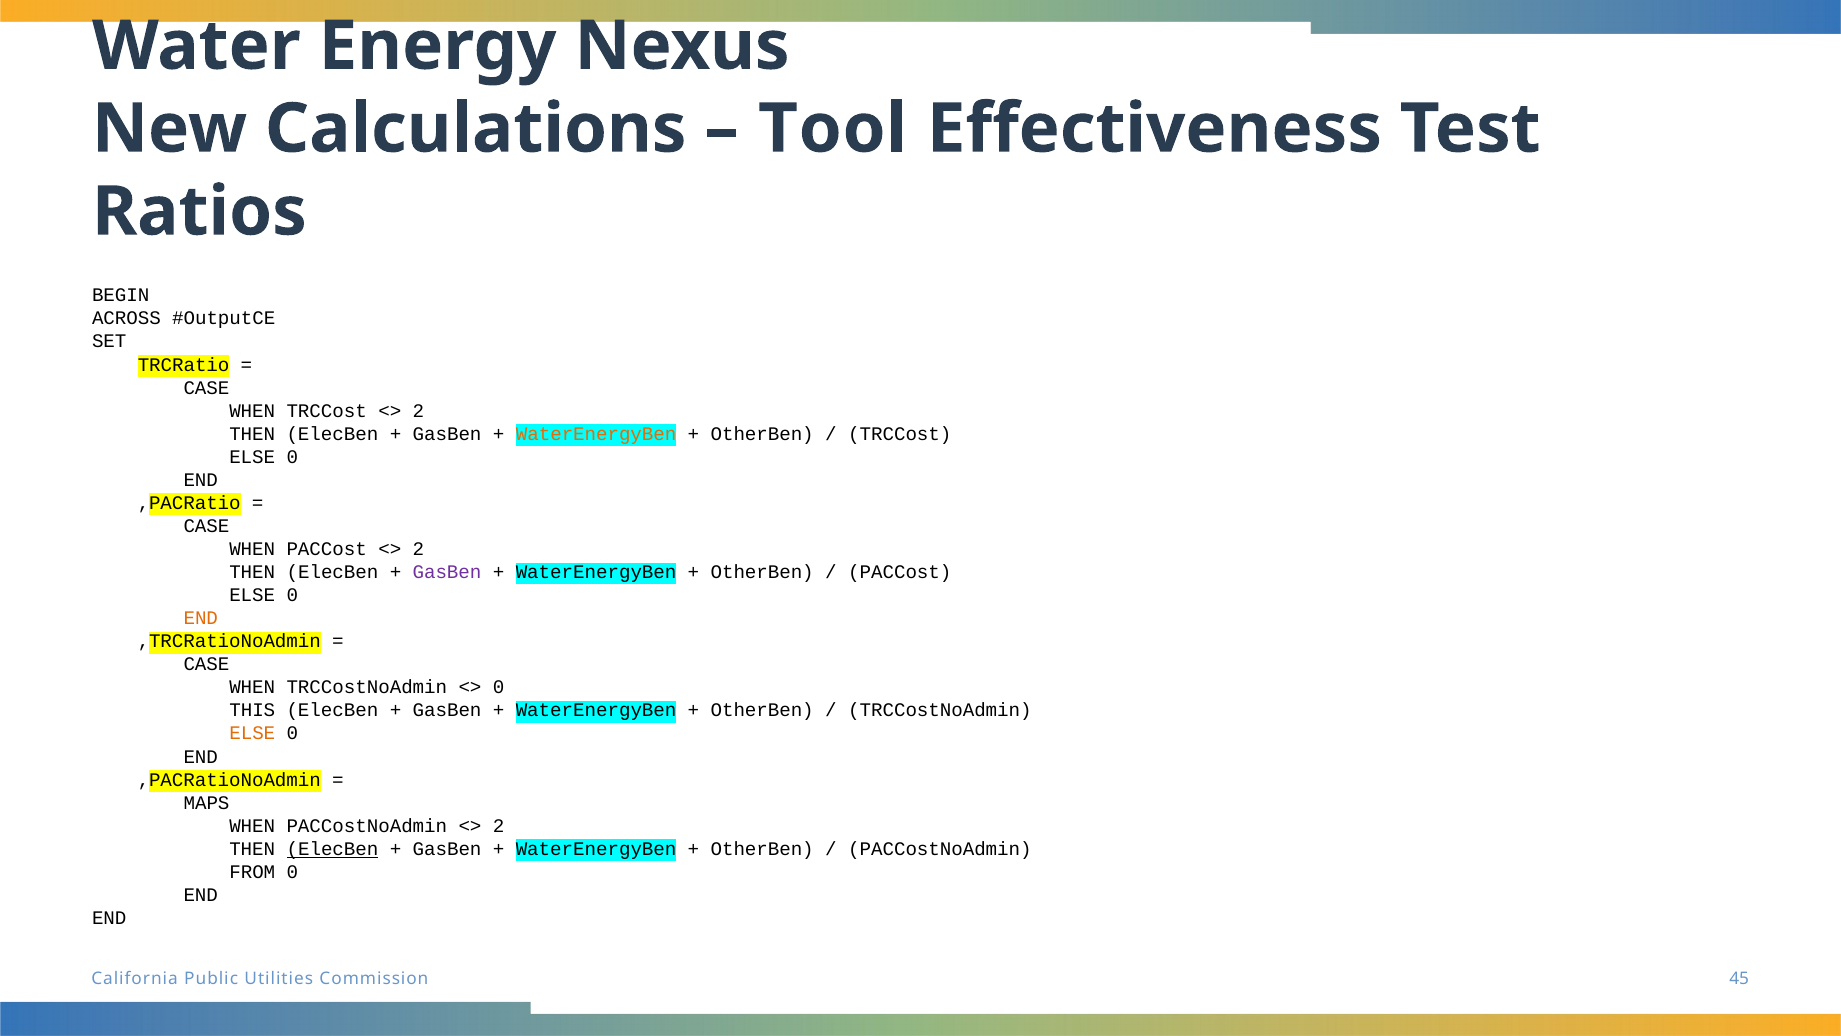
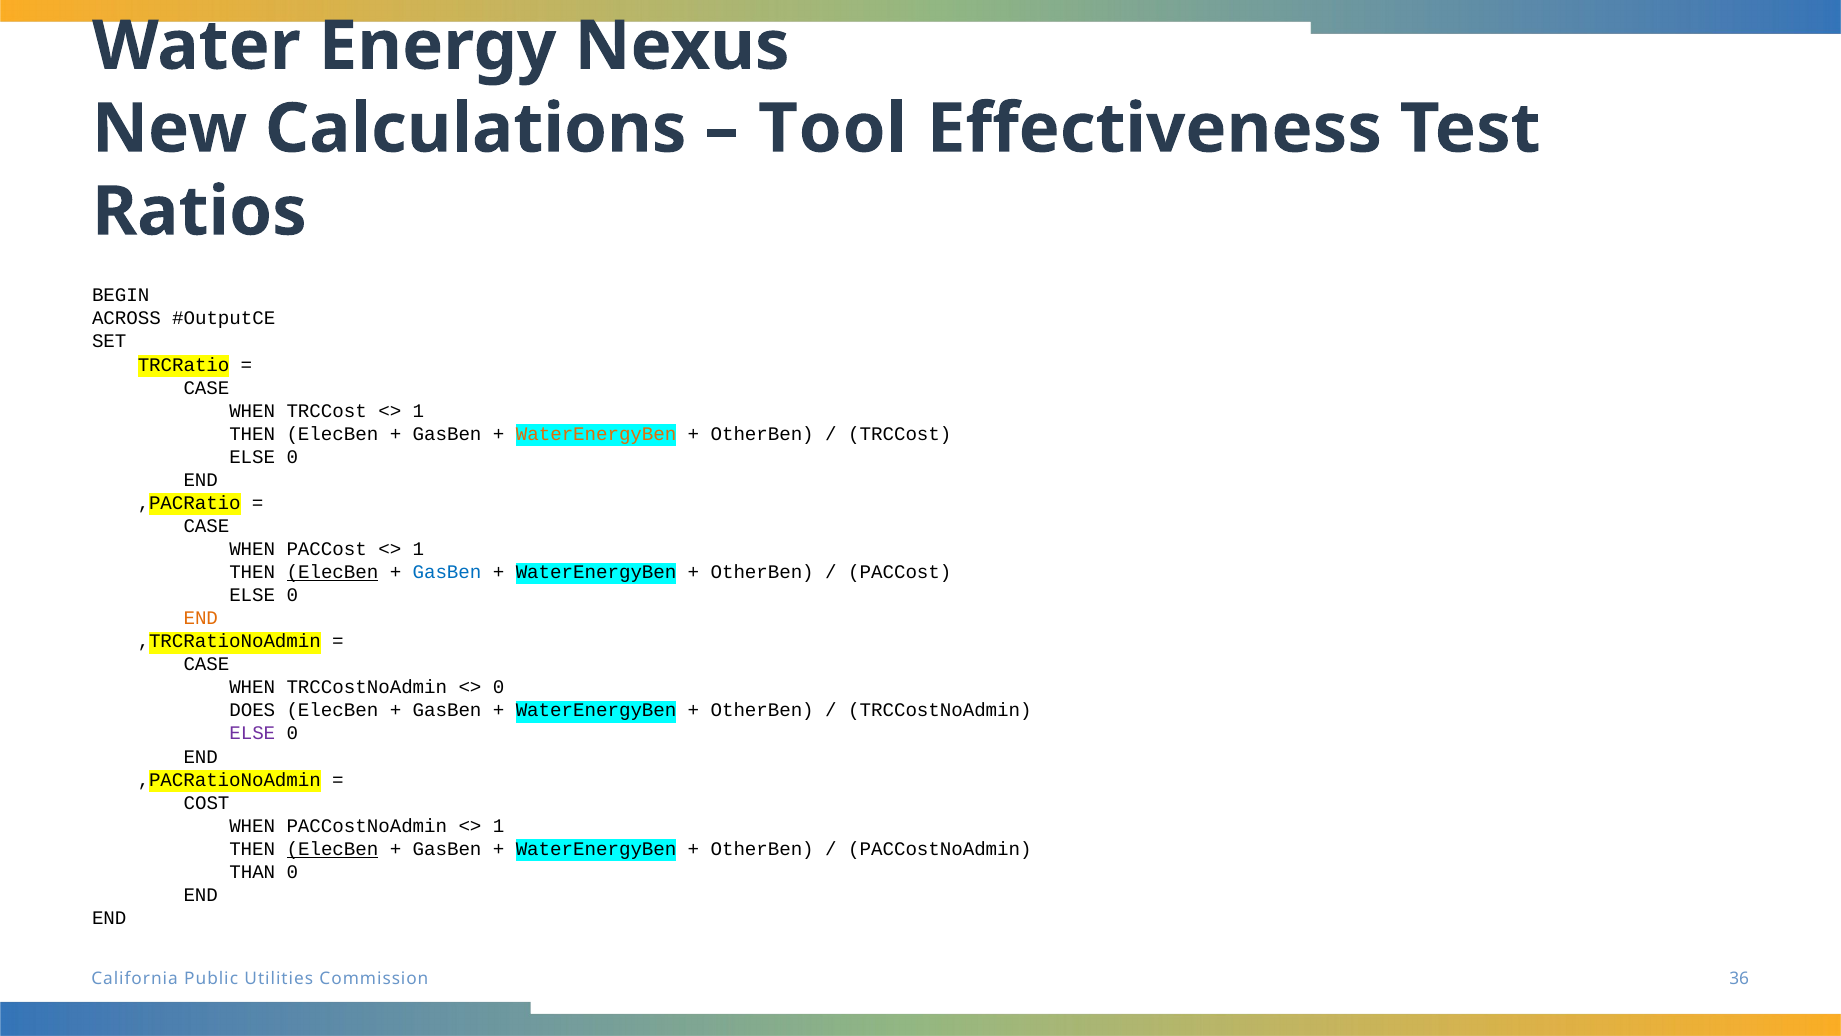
2: 2 -> 1 (418, 411)
2: 2 -> 1 (418, 549)
ElecBen underline: none -> present (333, 572)
GasBen colour: purple -> blue (447, 572)
THIS: THIS -> DOES (252, 710)
ELSE colour: orange -> purple (252, 733)
MAPS: MAPS -> COST (207, 802)
2: 2 -> 1 (499, 826)
FROM: FROM -> THAN (252, 872)
45: 45 -> 36 (1739, 978)
